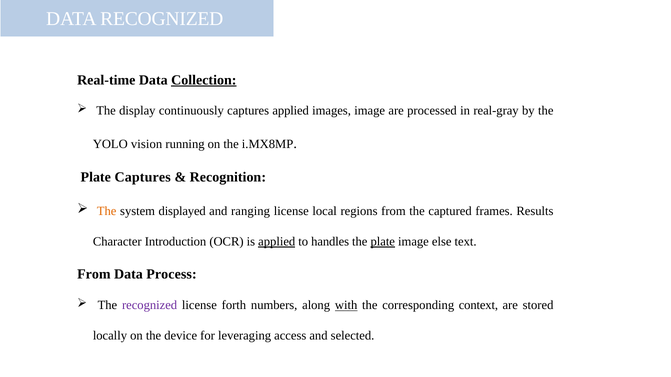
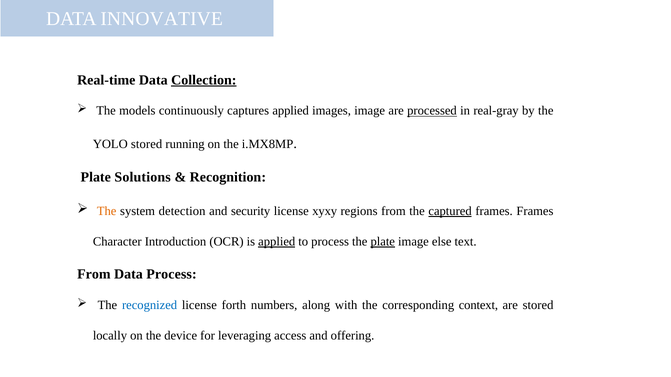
DATA RECOGNIZED: RECOGNIZED -> INNOVATIVE (162, 19)
display: display -> models (137, 111)
processed underline: none -> present (432, 111)
YOLO vision: vision -> stored (147, 144)
Plate Captures: Captures -> Solutions (143, 177)
displayed: displayed -> detection (182, 211)
ranging: ranging -> security (251, 211)
local: local -> xyxy (325, 211)
captured underline: none -> present (450, 211)
frames Results: Results -> Frames (535, 211)
to handles: handles -> process (330, 242)
recognized colour: purple -> blue (150, 306)
with underline: present -> none (346, 306)
selected: selected -> offering (353, 336)
